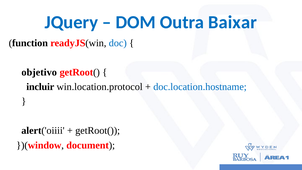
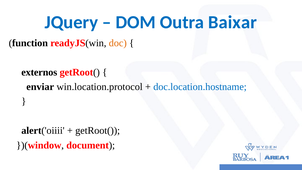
doc colour: blue -> orange (118, 43)
objetivo: objetivo -> externos (39, 72)
incluir: incluir -> enviar (40, 87)
